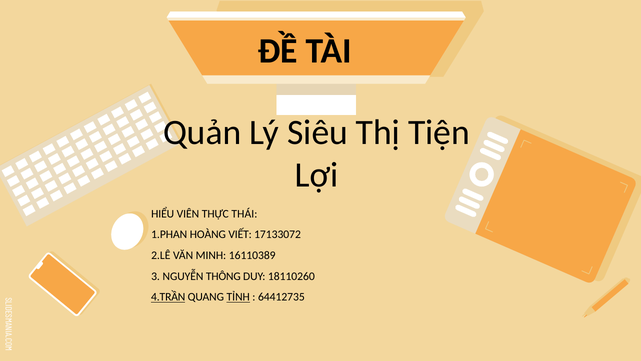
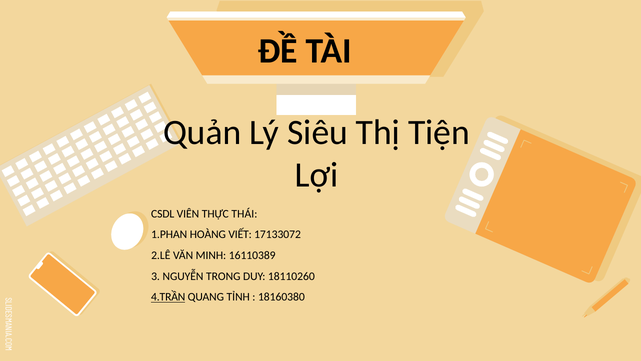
HIỂU: HIỂU -> CSDL (163, 213)
THÔNG: THÔNG -> TRONG (223, 276)
TỈNH underline: present -> none (238, 297)
64412735: 64412735 -> 18160380 (281, 297)
